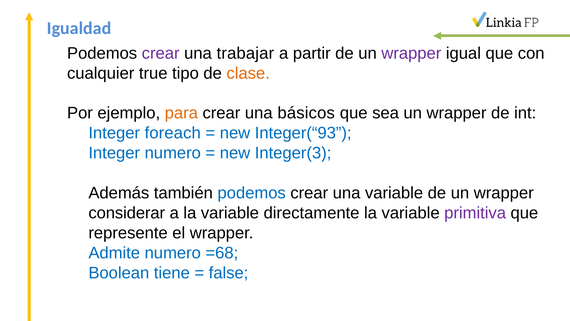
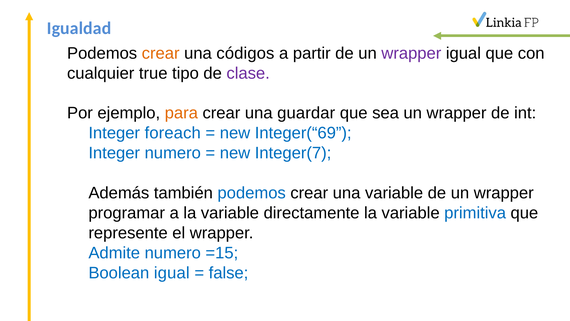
crear colour: purple -> orange (161, 53)
trabajar: trabajar -> códigos (245, 53)
clase colour: orange -> purple (248, 73)
básicos: básicos -> guardar (306, 113)
Integer(“93: Integer(“93 -> Integer(“69 (303, 133)
Integer(3: Integer(3 -> Integer(7 (293, 153)
considerar: considerar -> programar (127, 213)
primitiva colour: purple -> blue (475, 213)
=68: =68 -> =15 (222, 253)
Boolean tiene: tiene -> igual (172, 273)
